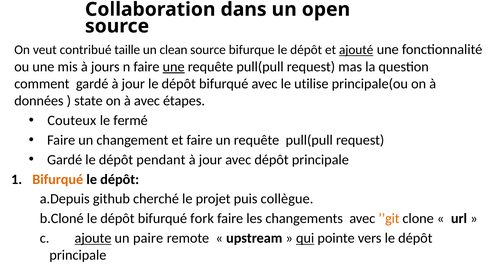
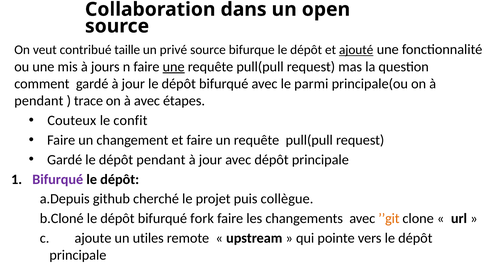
clean: clean -> privé (173, 50)
utilise: utilise -> parmi (311, 84)
données: données -> pendant (39, 101)
state: state -> trace (88, 101)
fermé: fermé -> confit (130, 120)
Bifurqué colour: orange -> purple (58, 179)
ajoute underline: present -> none (93, 238)
paire: paire -> utiles (148, 238)
qui underline: present -> none (305, 238)
